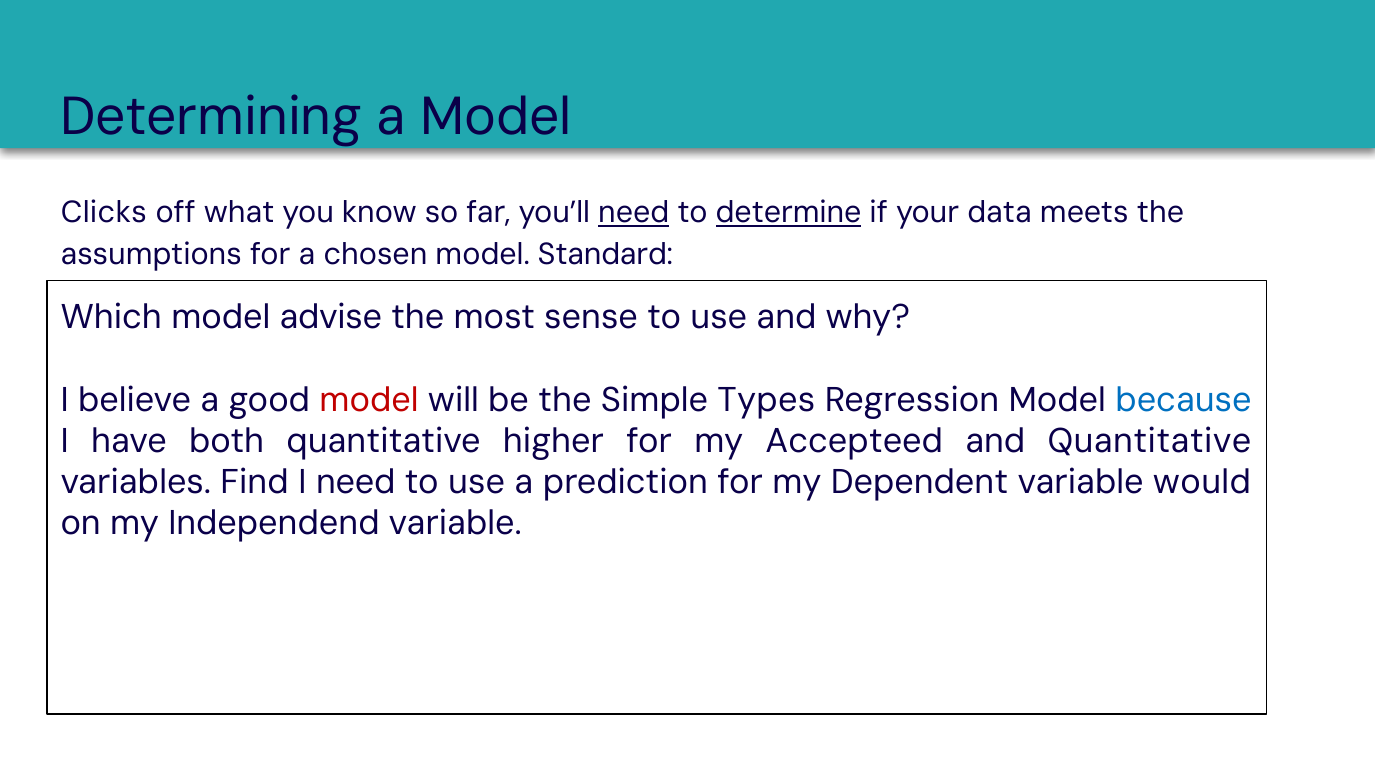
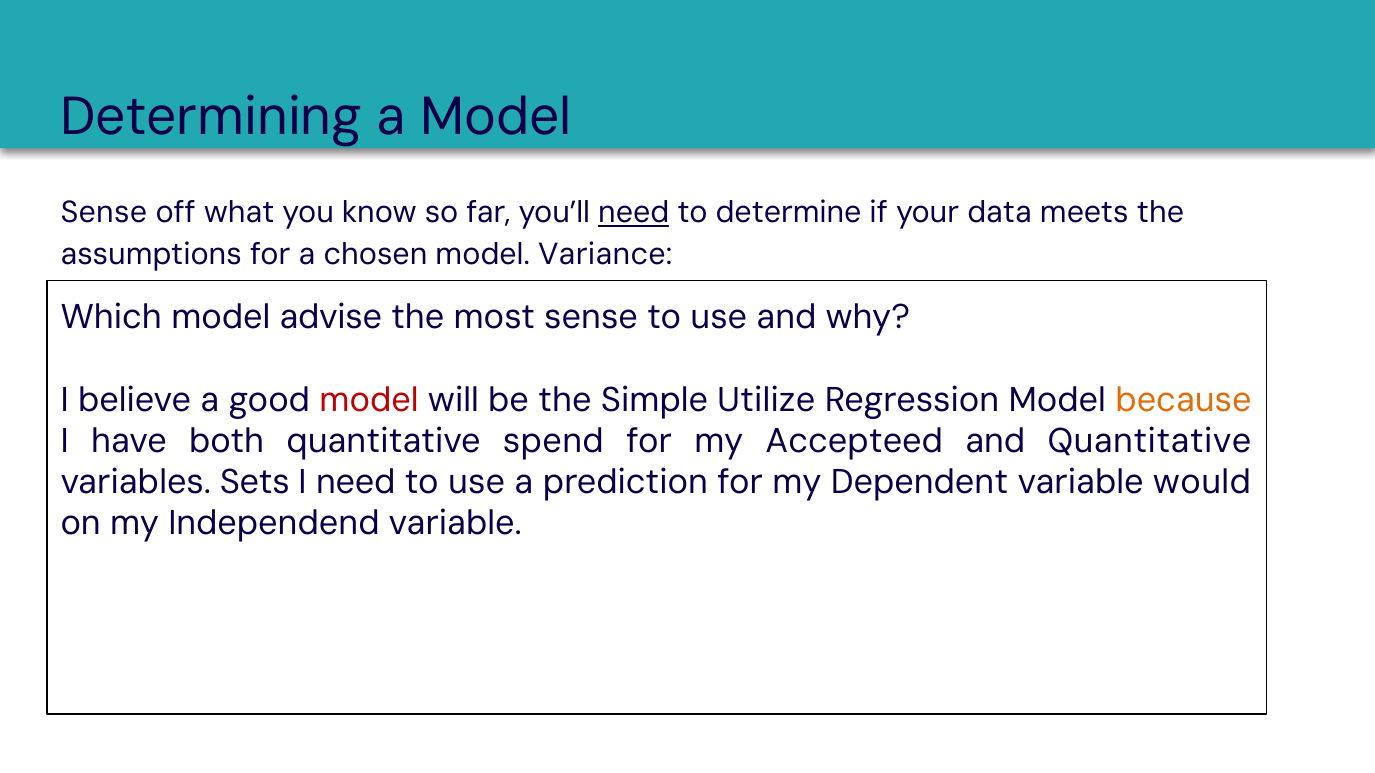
Clicks: Clicks -> Sense (104, 213)
determine underline: present -> none (789, 213)
Standard: Standard -> Variance (605, 255)
Types: Types -> Utilize (766, 400)
because colour: blue -> orange (1184, 400)
higher: higher -> spend (553, 441)
Find: Find -> Sets (255, 482)
